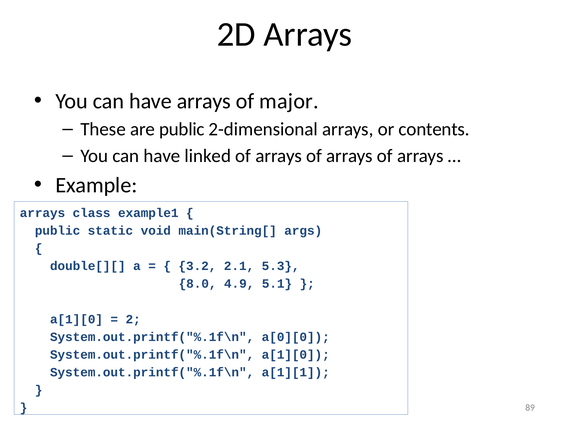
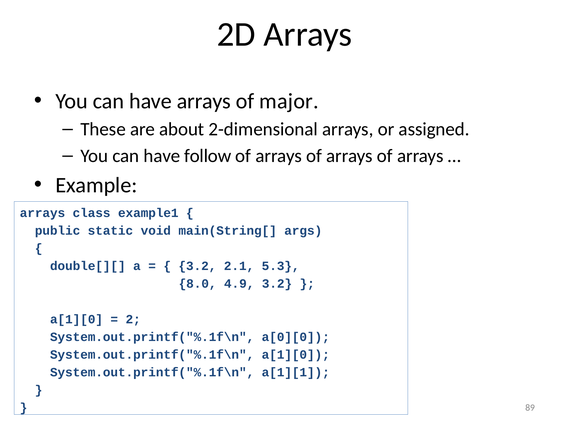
are public: public -> about (182, 129)
contents: contents -> assigned (434, 129)
linked: linked -> follow (208, 156)
4.9 5.1: 5.1 -> 3.2 (277, 284)
